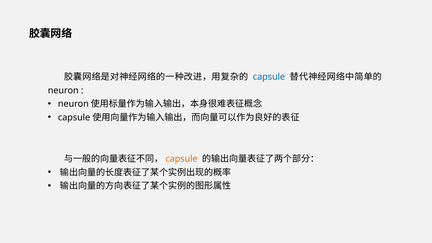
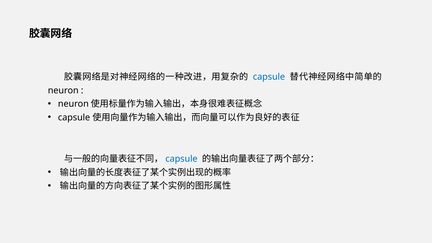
capsule colour: orange -> blue (181, 159)
